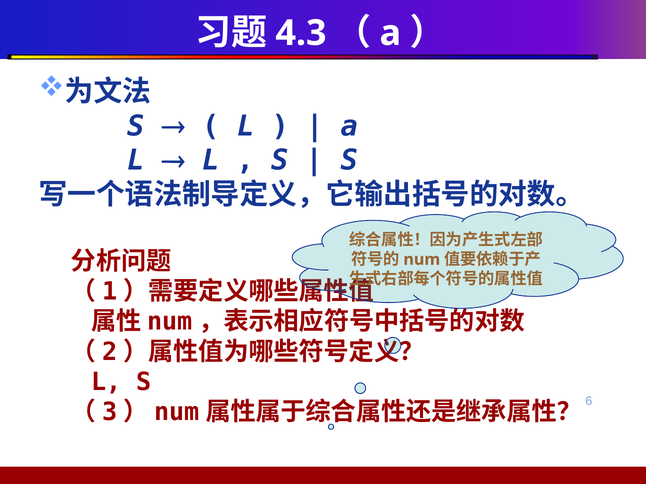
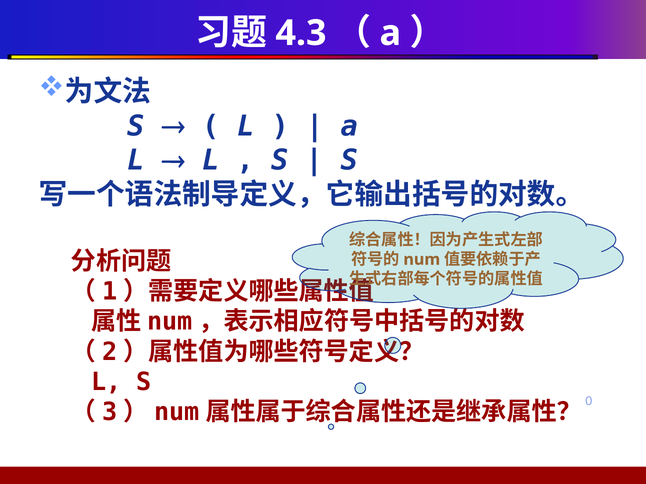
6: 6 -> 0 (589, 401)
